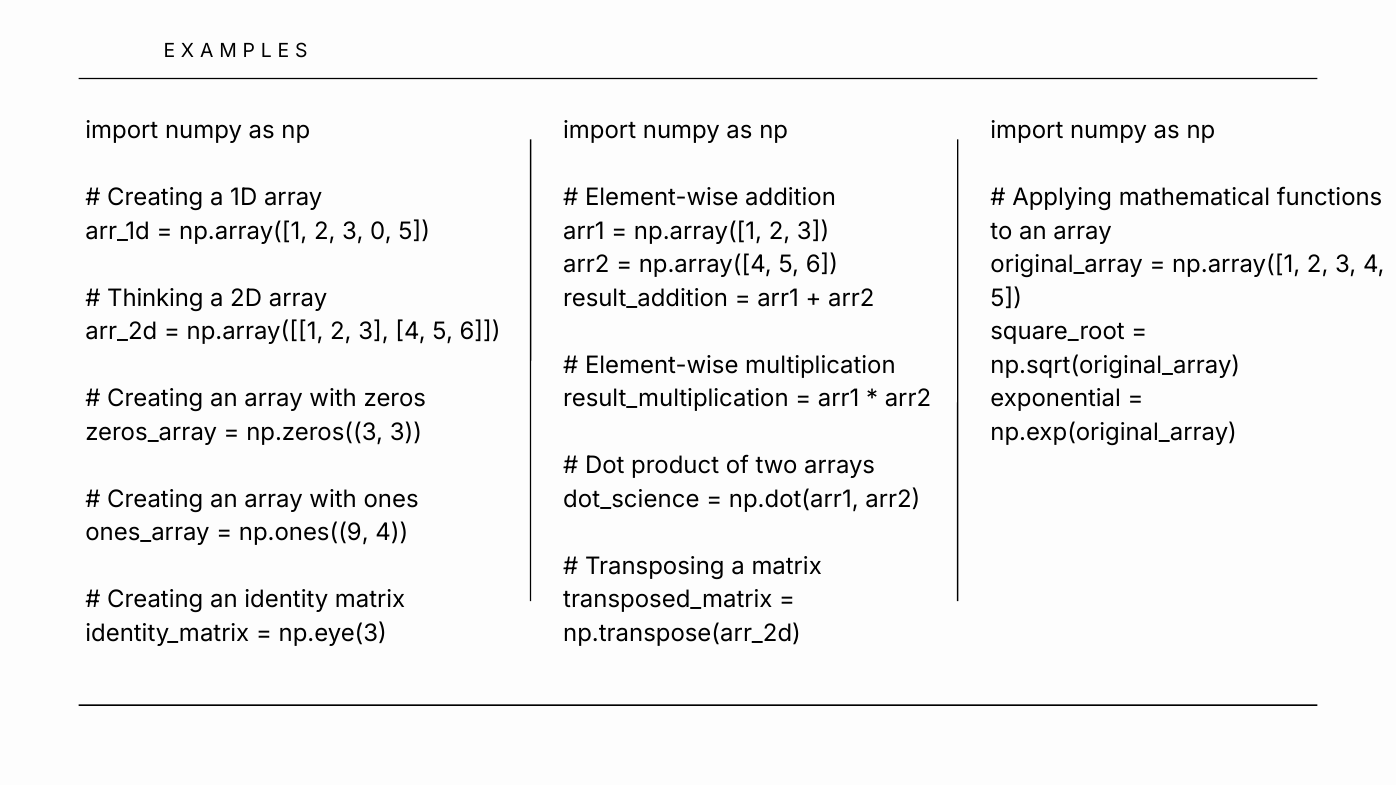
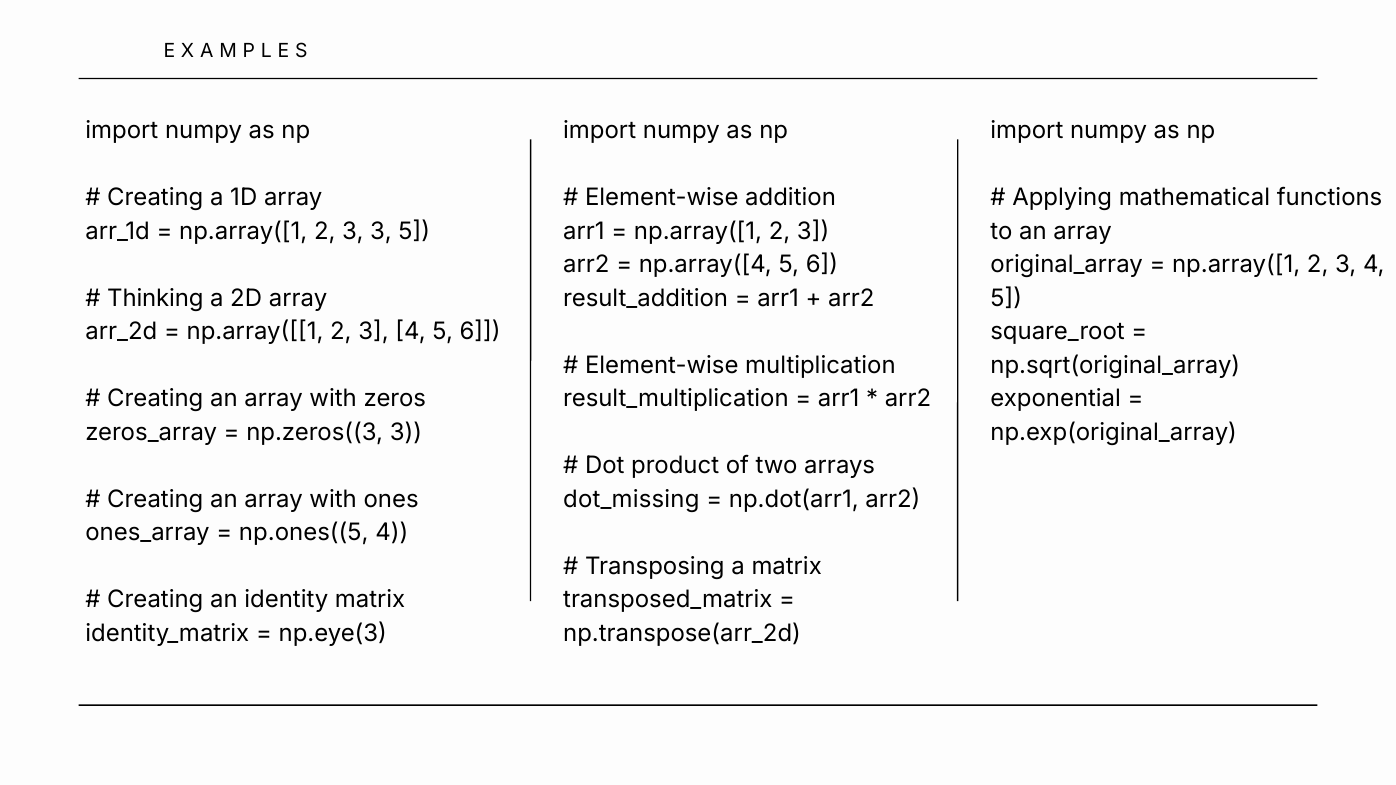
3 0: 0 -> 3 (381, 231)
dot_science: dot_science -> dot_missing (631, 499)
np.ones((9: np.ones((9 -> np.ones((5 (304, 533)
